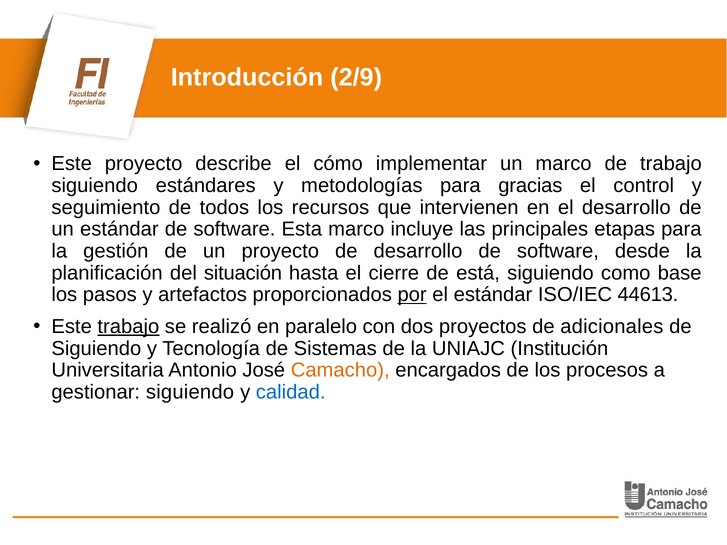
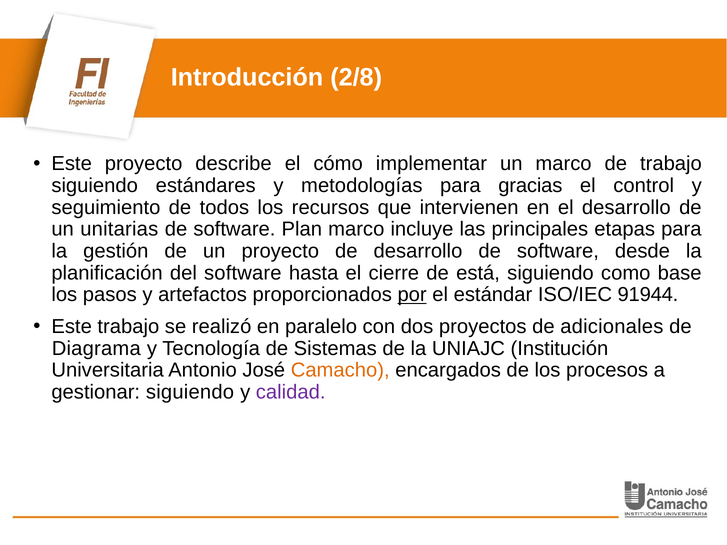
2/9: 2/9 -> 2/8 (356, 77)
un estándar: estándar -> unitarias (119, 229)
Esta: Esta -> Plan (302, 229)
del situación: situación -> software (243, 273)
44613: 44613 -> 91944 (648, 295)
trabajo underline: present -> none (128, 327)
Siguiendo: Siguiendo -> Diagrama (96, 349)
calidad colour: blue -> purple (291, 392)
